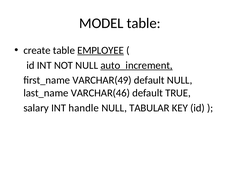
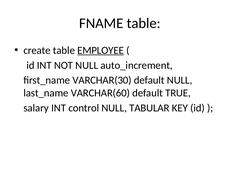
MODEL: MODEL -> FNAME (101, 23)
auto_increment underline: present -> none (137, 65)
VARCHAR(49: VARCHAR(49 -> VARCHAR(30 (102, 80)
VARCHAR(46: VARCHAR(46 -> VARCHAR(60 (100, 93)
handle: handle -> control (84, 108)
